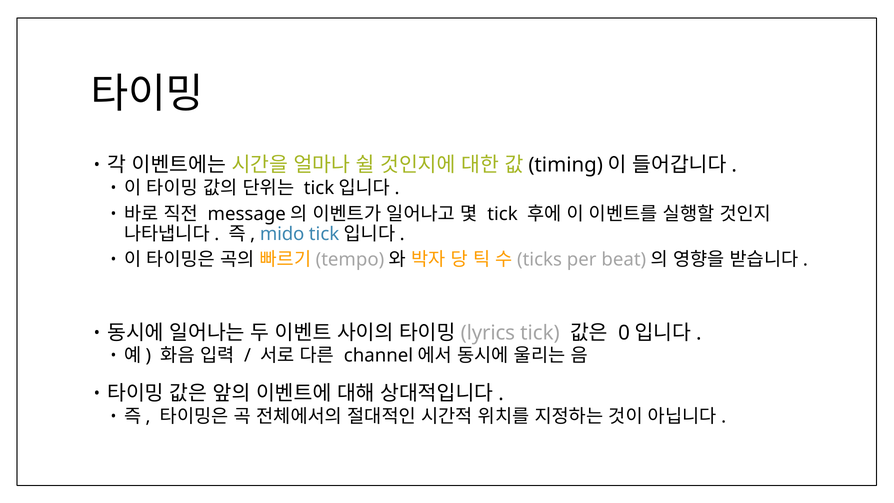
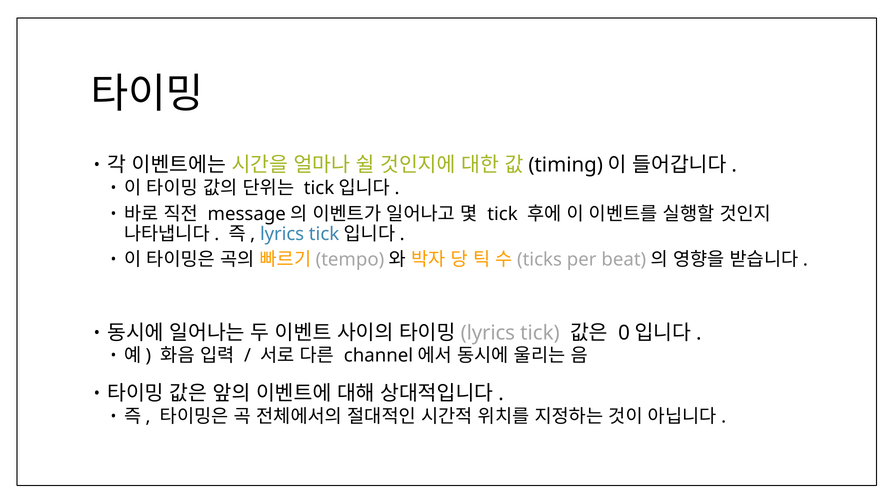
mido: mido -> lyrics (282, 234)
